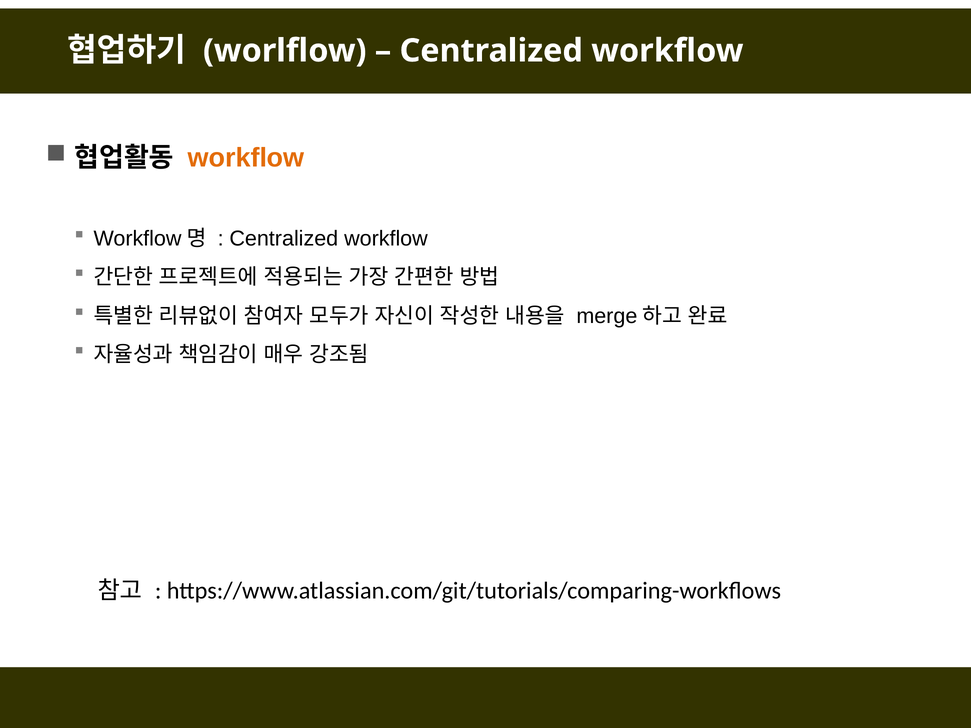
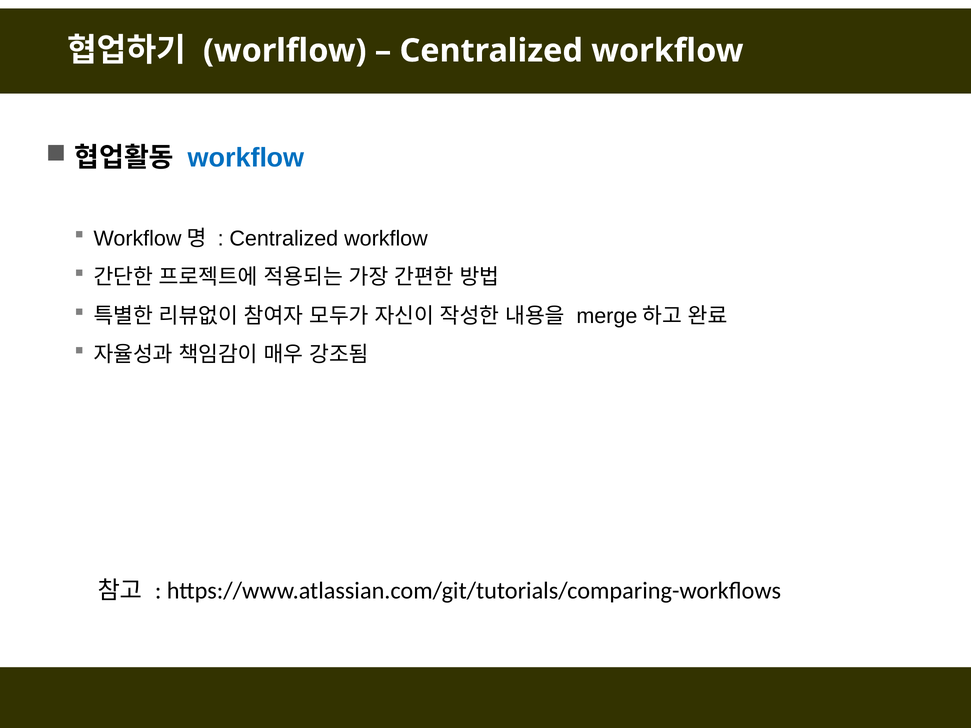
workflow colour: orange -> blue (246, 158)
